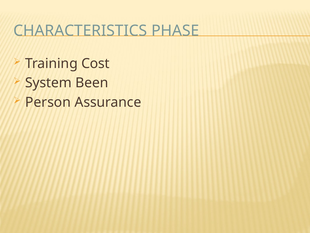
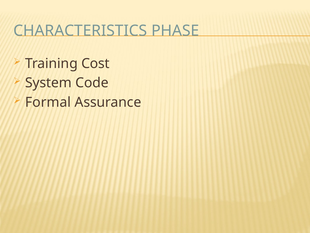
Been: Been -> Code (92, 83)
Person: Person -> Formal (48, 102)
